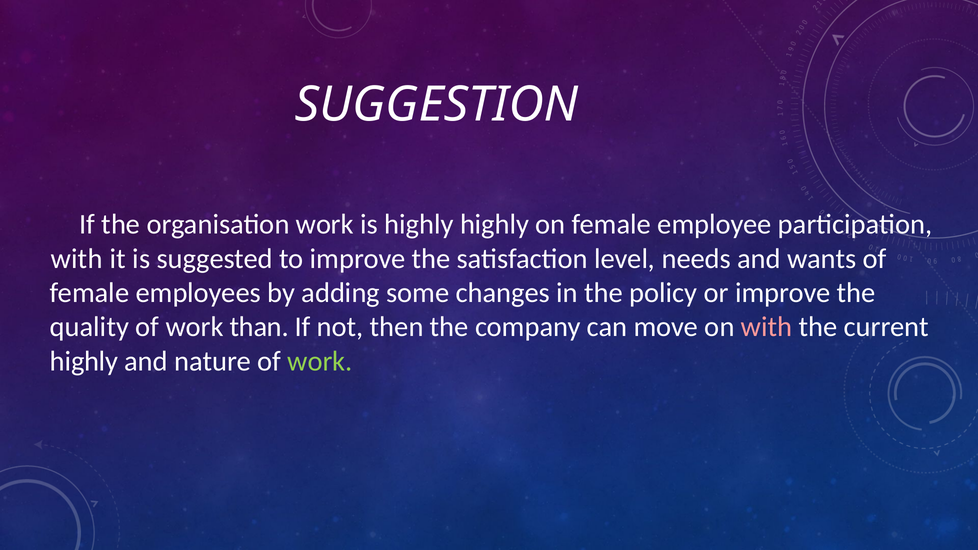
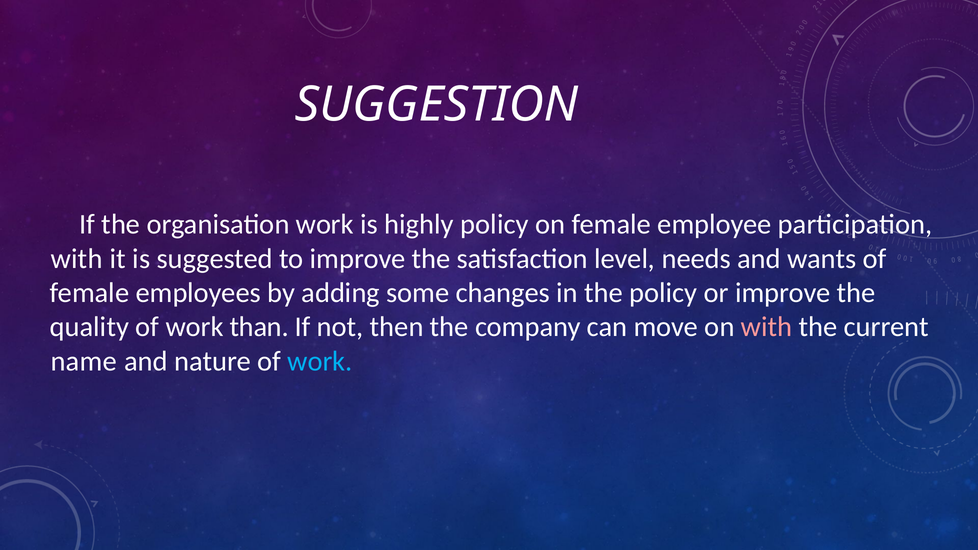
highly highly: highly -> policy (494, 224)
highly: highly -> name (84, 361)
work colour: light green -> light blue (320, 361)
